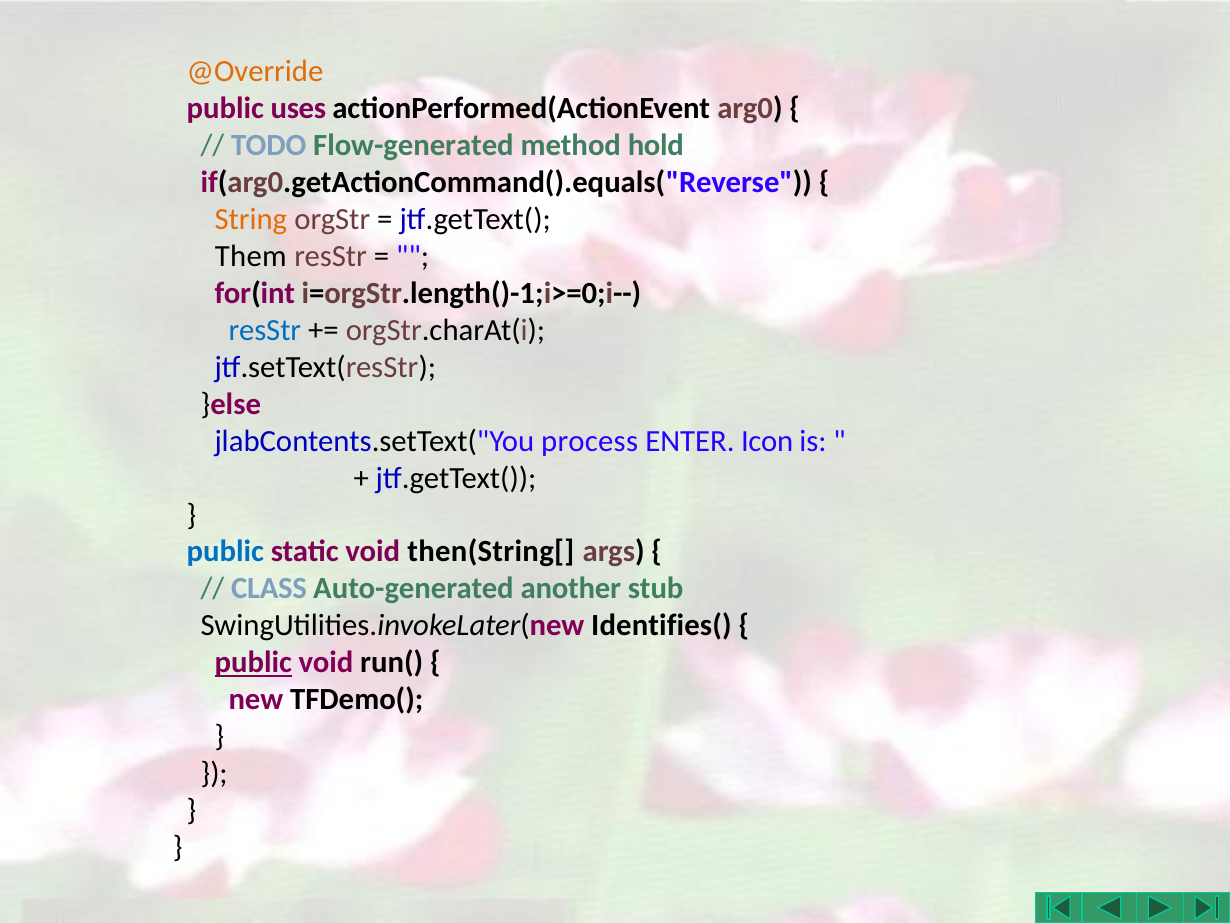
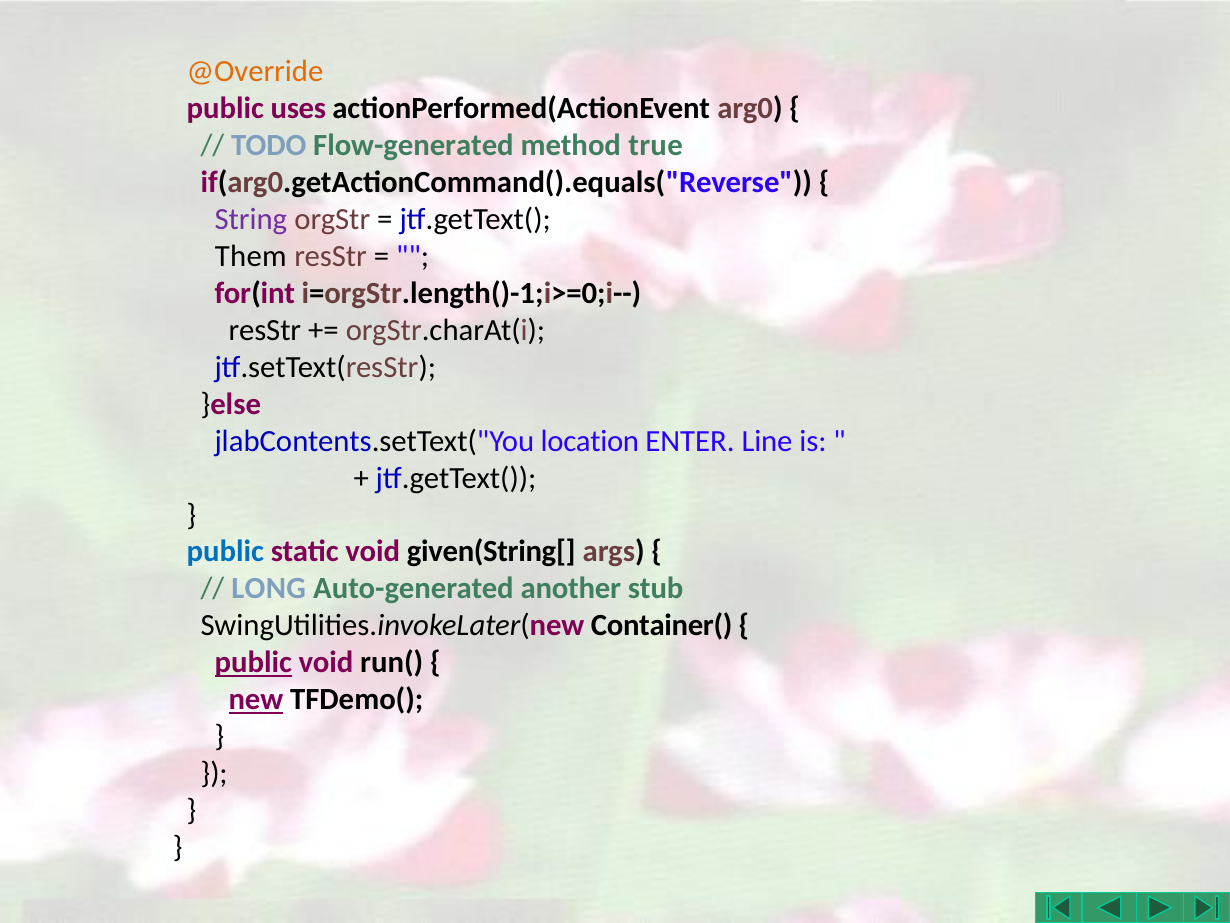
hold: hold -> true (656, 146)
String colour: orange -> purple (251, 219)
resStr colour: blue -> black (265, 330)
process: process -> location (590, 441)
Icon: Icon -> Line (767, 441)
then(String[: then(String[ -> given(String[ (491, 551)
CLASS: CLASS -> LONG (269, 588)
Identifies(: Identifies( -> Container( (662, 625)
new underline: none -> present (256, 699)
